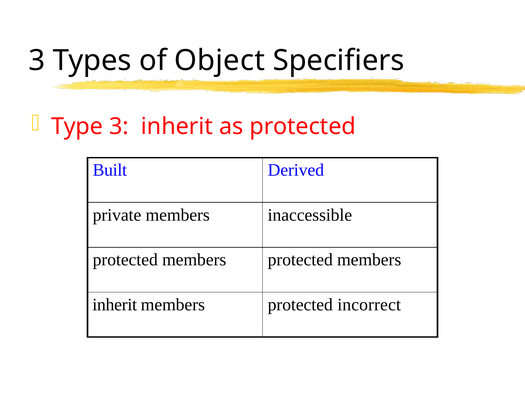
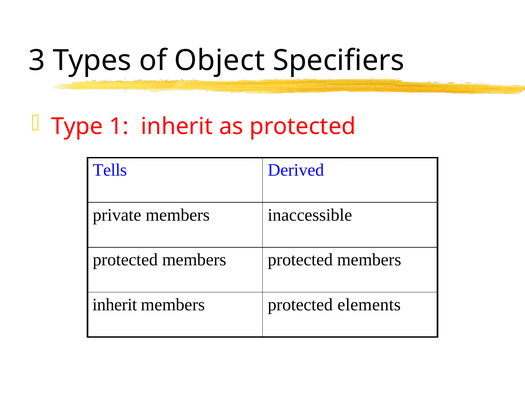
Type 3: 3 -> 1 (119, 127)
Built: Built -> Tells (110, 170)
incorrect: incorrect -> elements (369, 304)
